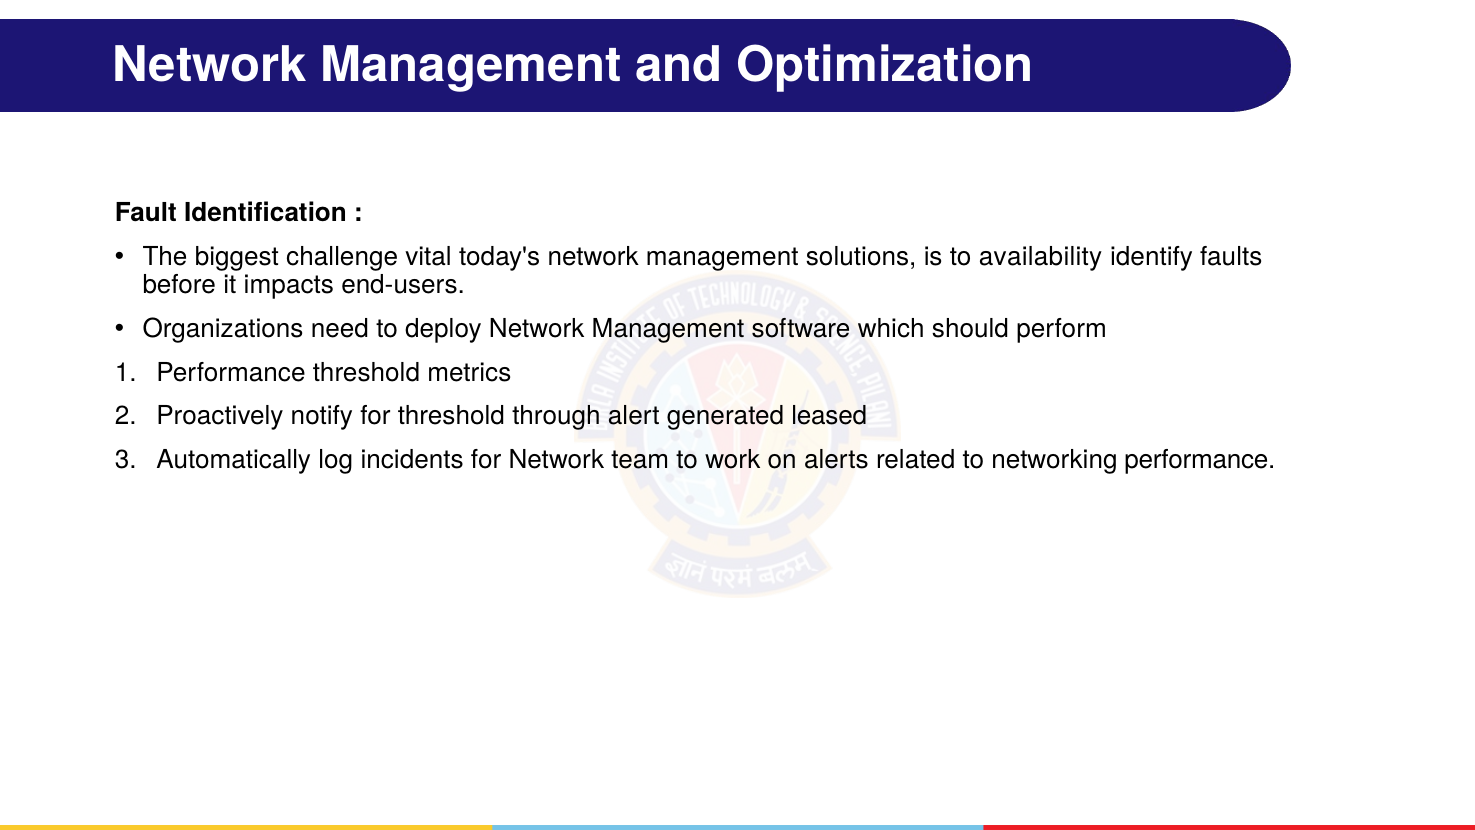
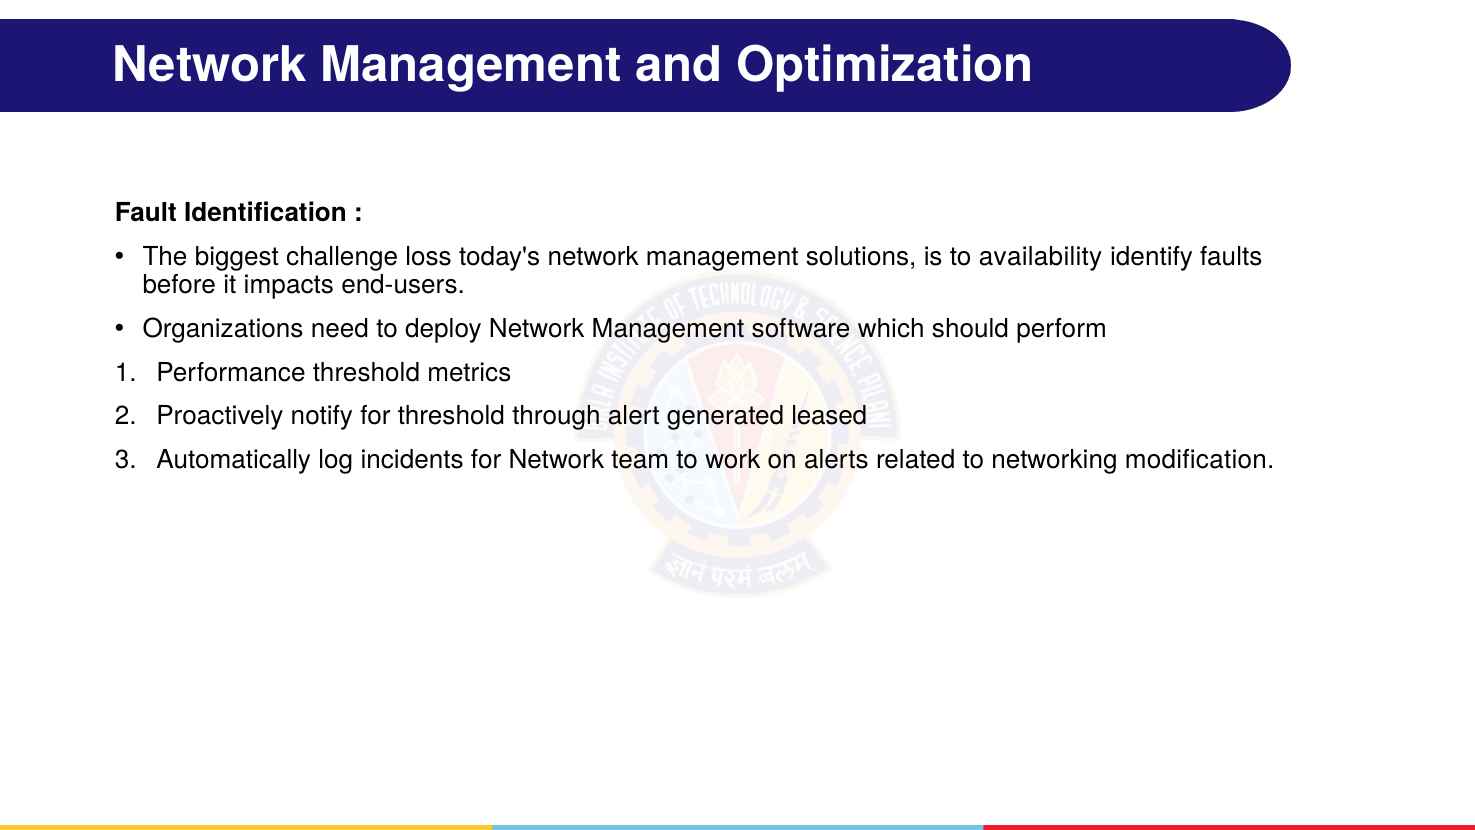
vital: vital -> loss (429, 257)
networking performance: performance -> modification (1200, 460)
